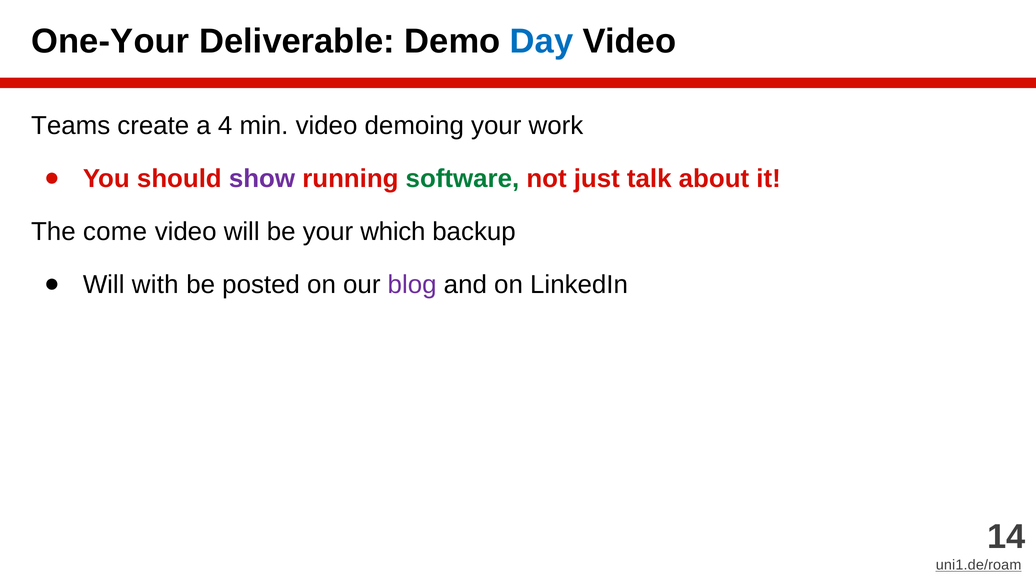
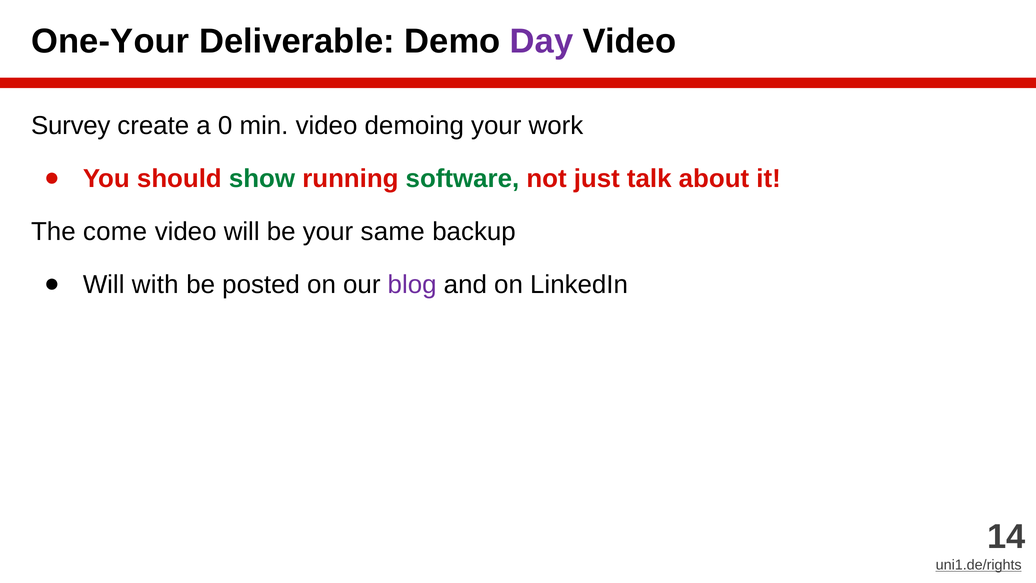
Day colour: blue -> purple (542, 41)
Teams: Teams -> Survey (71, 126)
4: 4 -> 0 (225, 126)
show colour: purple -> green (262, 179)
which: which -> same (393, 232)
uni1.de/roam: uni1.de/roam -> uni1.de/rights (979, 565)
